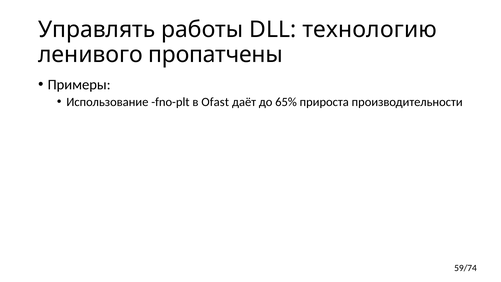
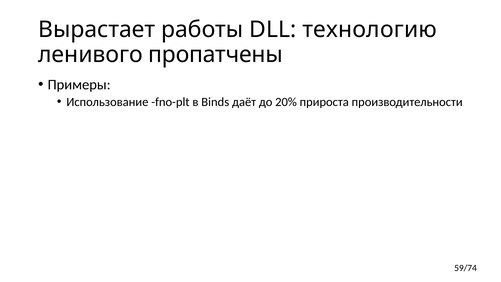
Управлять: Управлять -> Вырастает (97, 30)
Ofast: Ofast -> Binds (215, 102)
65%: 65% -> 20% (286, 102)
